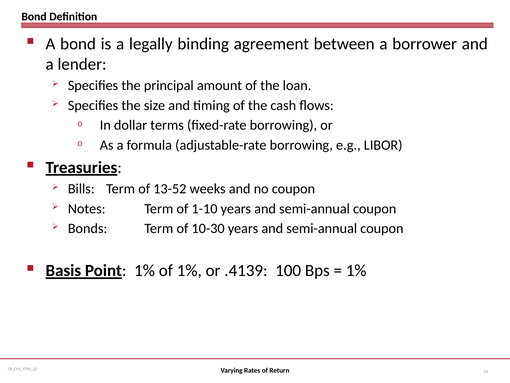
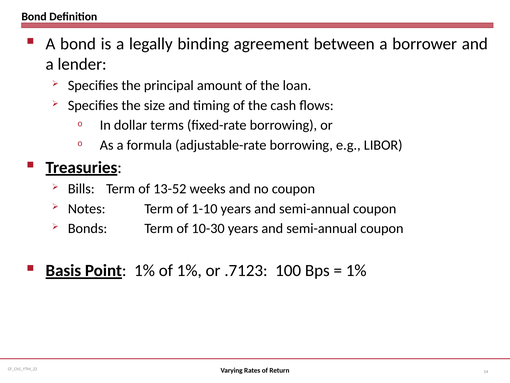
.4139: .4139 -> .7123 (246, 270)
